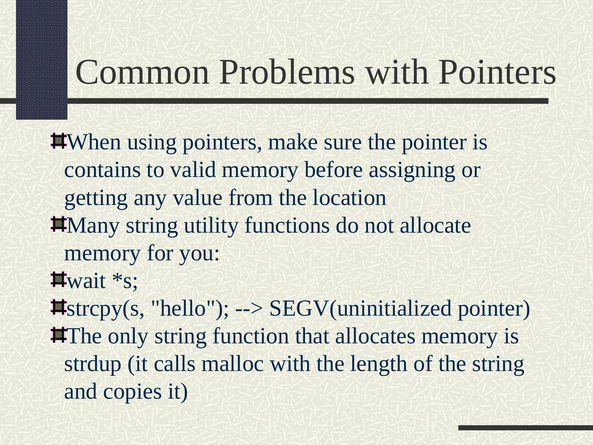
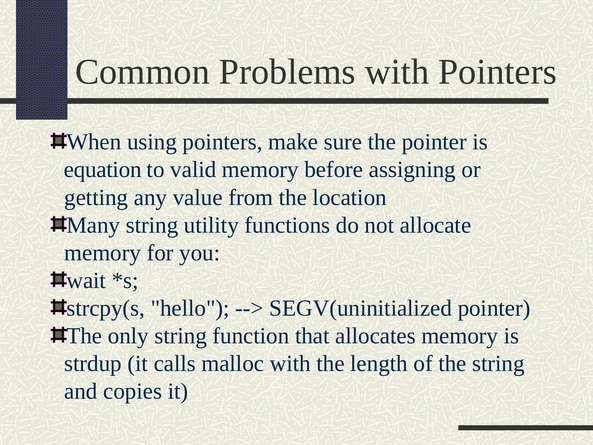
contains: contains -> equation (103, 170)
